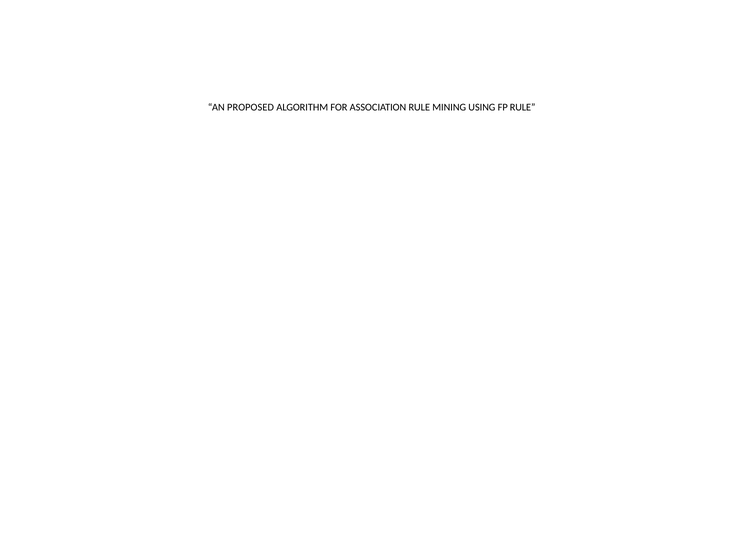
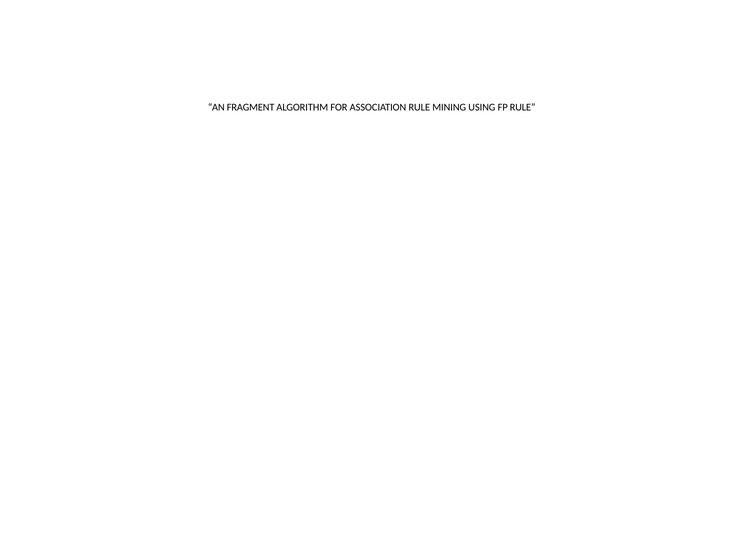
PROPOSED: PROPOSED -> FRAGMENT (251, 107)
